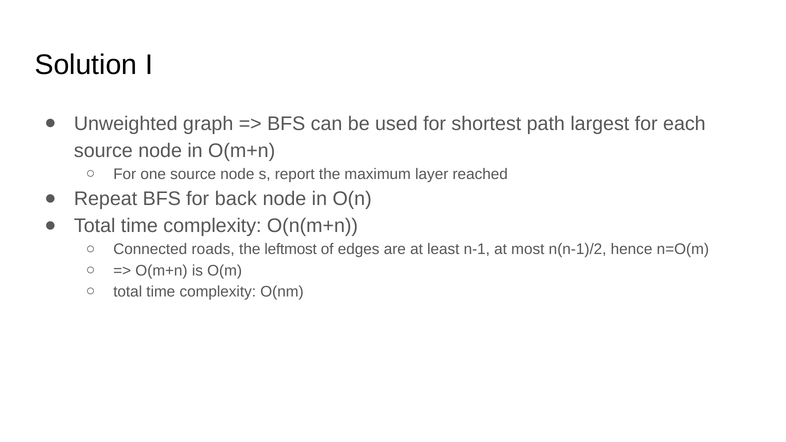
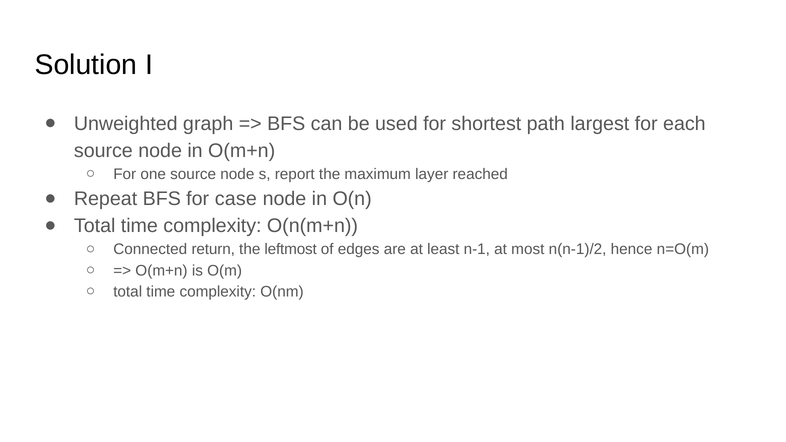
back: back -> case (236, 199)
roads: roads -> return (213, 250)
